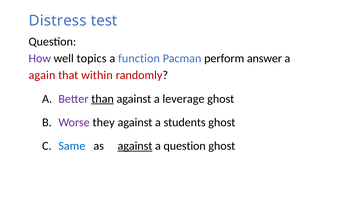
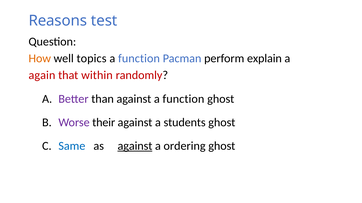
Distress: Distress -> Reasons (58, 21)
How colour: purple -> orange (40, 59)
answer: answer -> explain (264, 59)
than underline: present -> none (103, 99)
against a leverage: leverage -> function (183, 99)
they: they -> their (104, 123)
a question: question -> ordering (185, 146)
